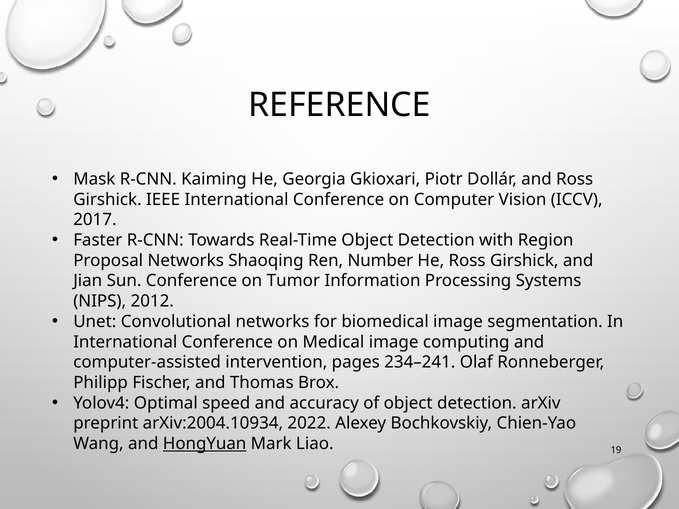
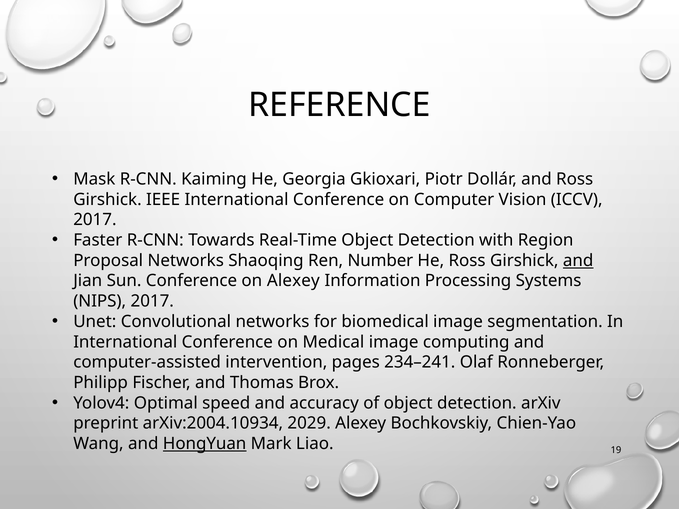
and underline: none -> present (578, 261)
on Tumor: Tumor -> Alexey (293, 281)
NIPS 2012: 2012 -> 2017 (152, 301)
2022: 2022 -> 2029 (309, 424)
